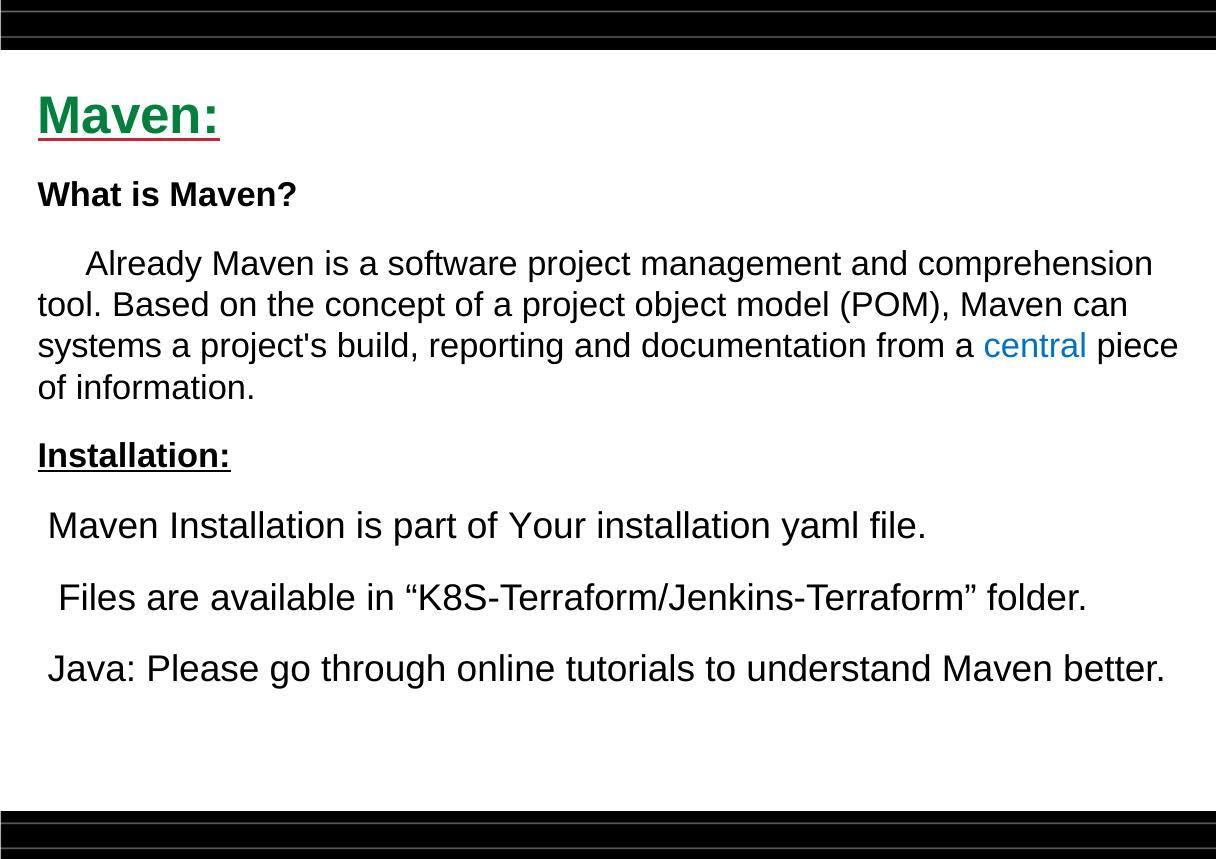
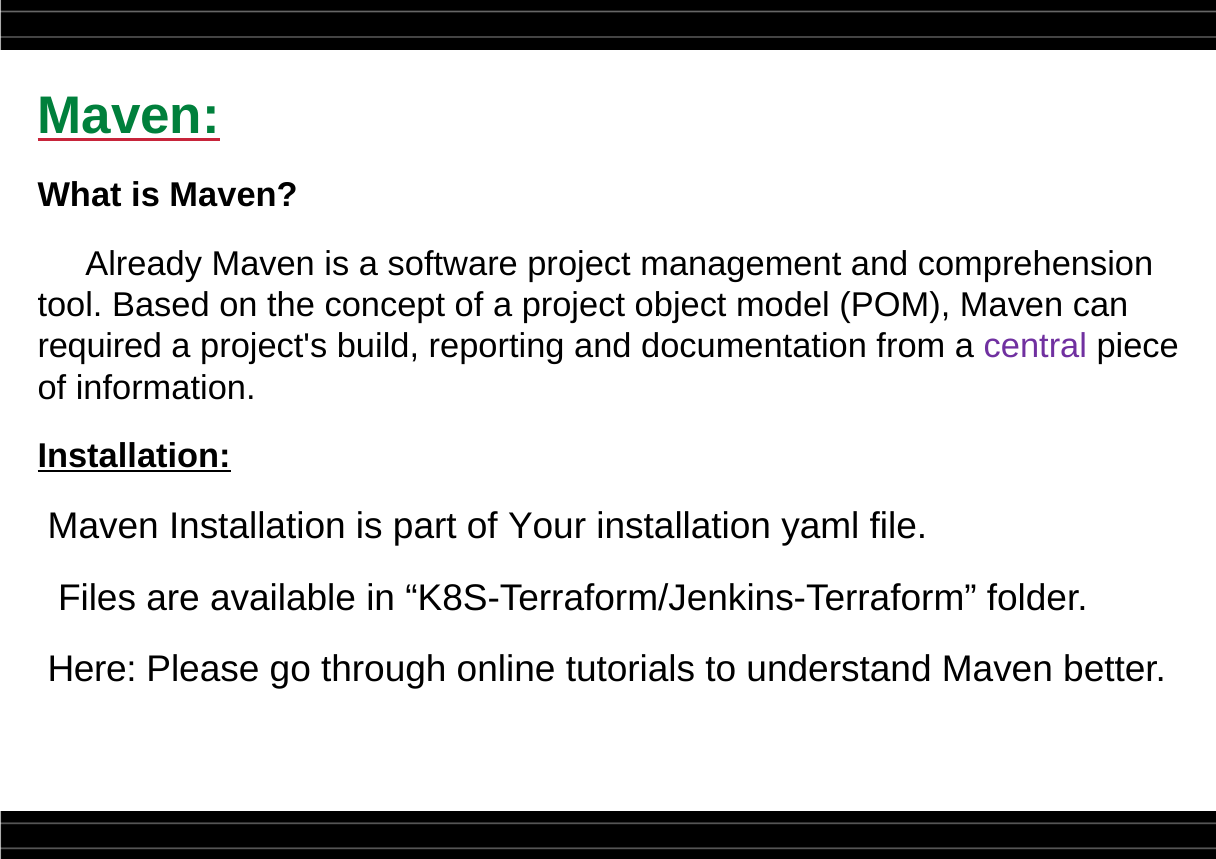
systems: systems -> required (100, 347)
central colour: blue -> purple (1035, 347)
Java: Java -> Here (92, 670)
